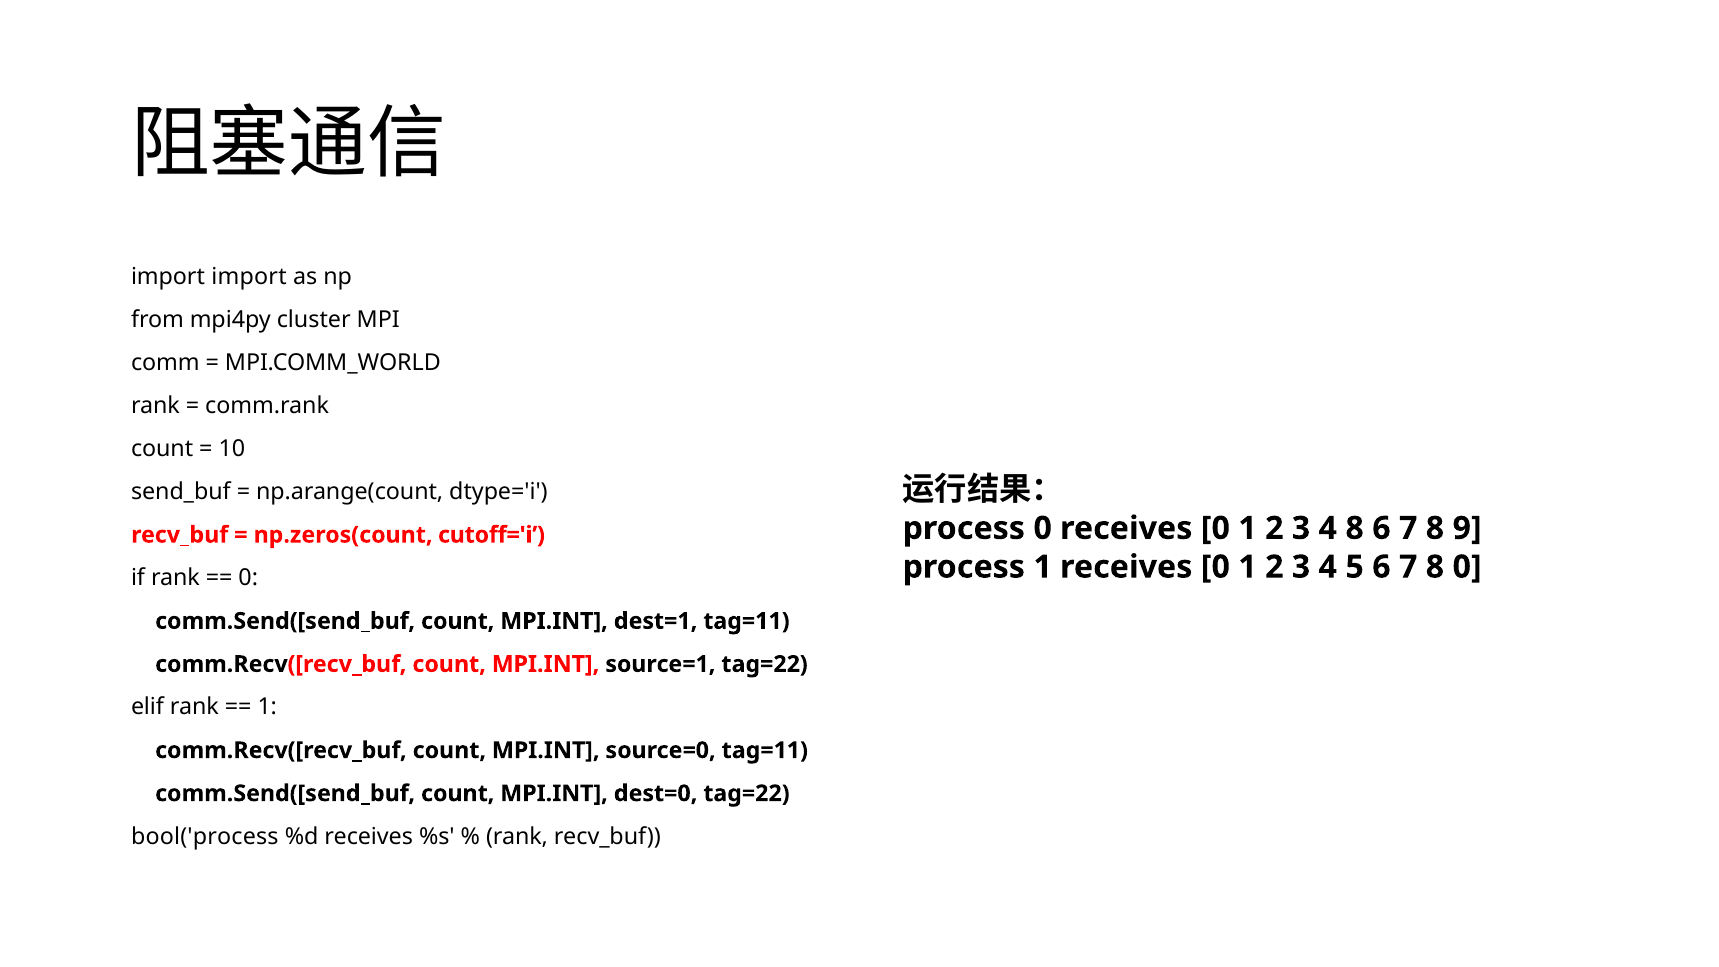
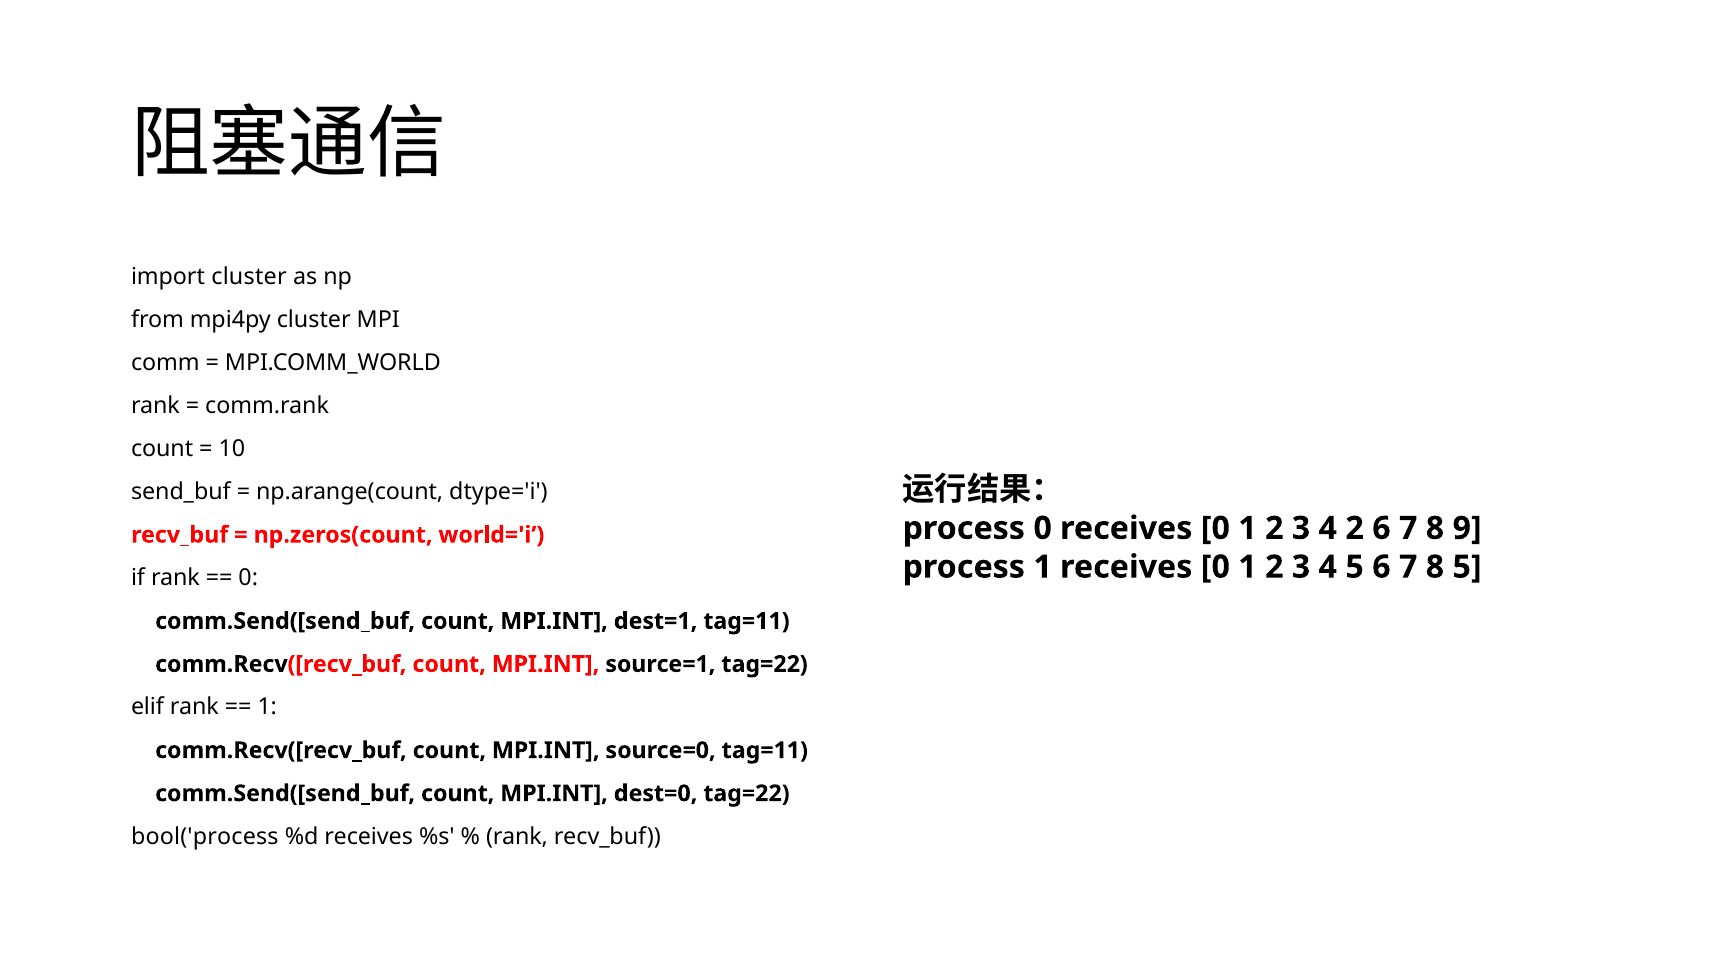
import import: import -> cluster (249, 276)
4 8: 8 -> 2 (1355, 528)
cutoff='i: cutoff='i -> world='i (491, 535)
8 0: 0 -> 5 (1467, 567)
